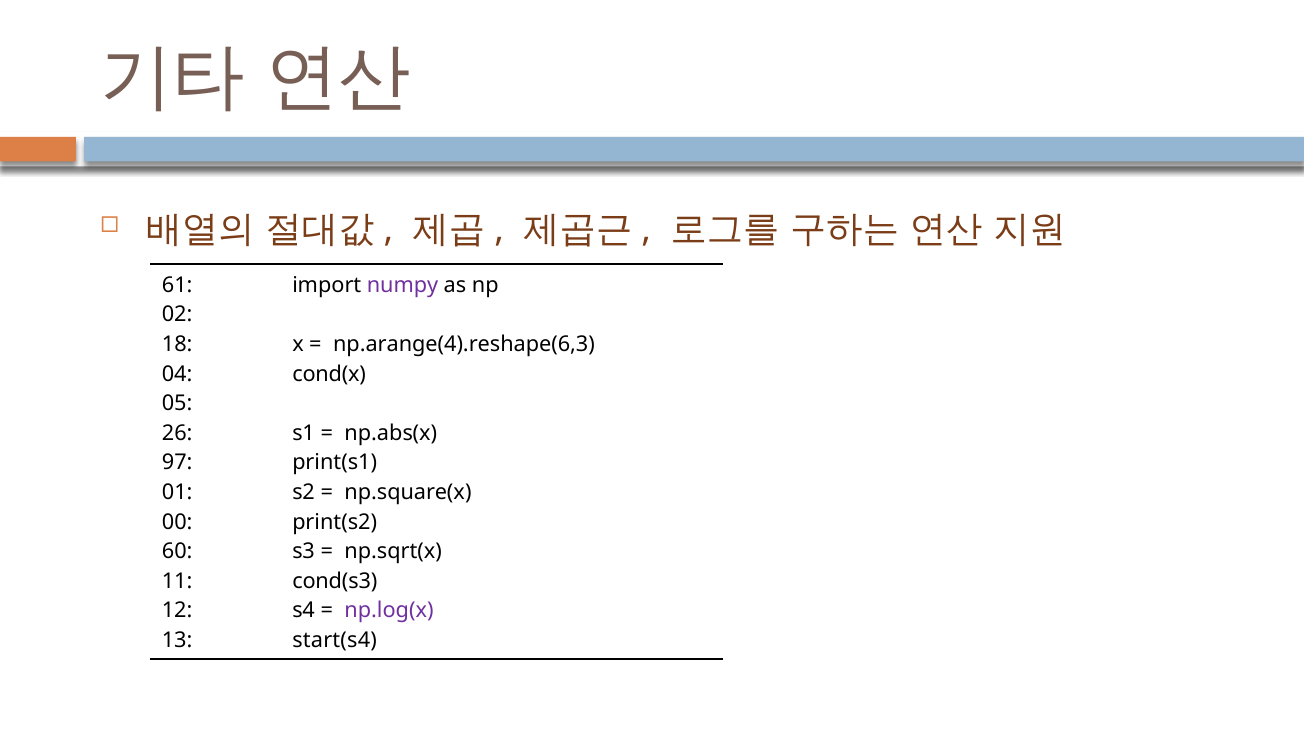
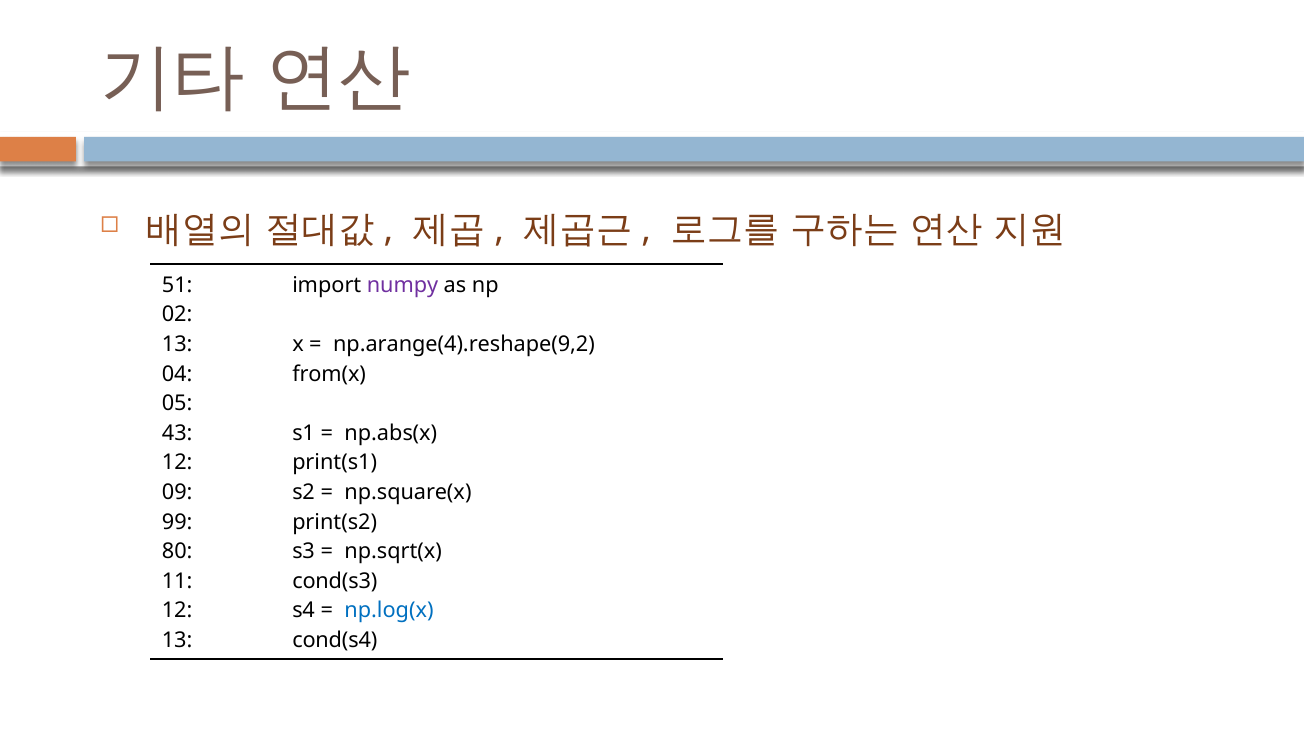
61: 61 -> 51 (177, 285)
18: 18 -> 13 (177, 344)
np.arange(4).reshape(6,3: np.arange(4).reshape(6,3 -> np.arange(4).reshape(9,2 (464, 344)
cond(x: cond(x -> from(x (329, 374)
26: 26 -> 43 (177, 433)
97: 97 -> 12 (177, 462)
01: 01 -> 09 (177, 492)
00: 00 -> 99 (177, 522)
60: 60 -> 80 (177, 551)
np.log(x colour: purple -> blue (389, 610)
start(s4: start(s4 -> cond(s4 (335, 640)
